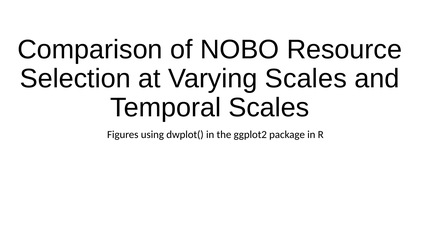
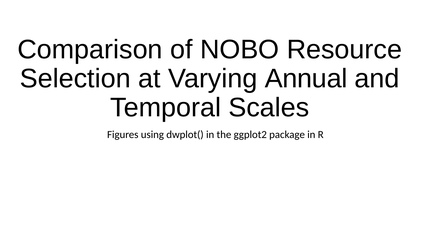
Varying Scales: Scales -> Annual (306, 79)
